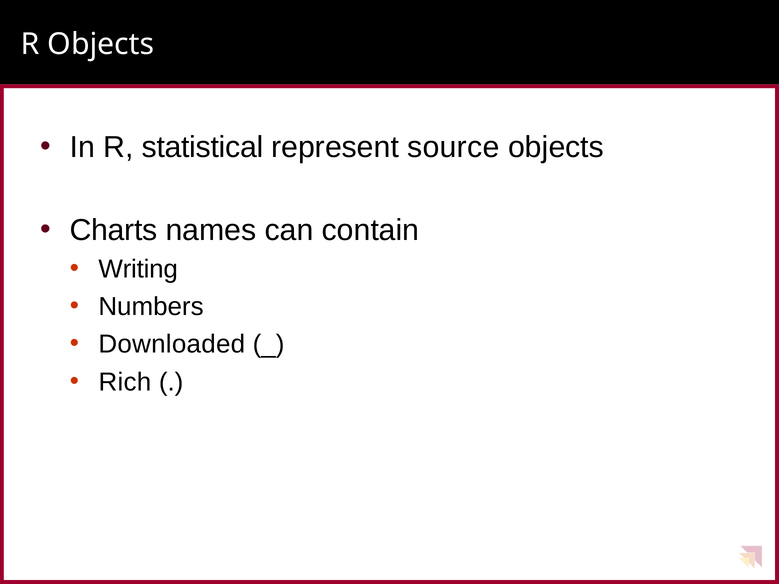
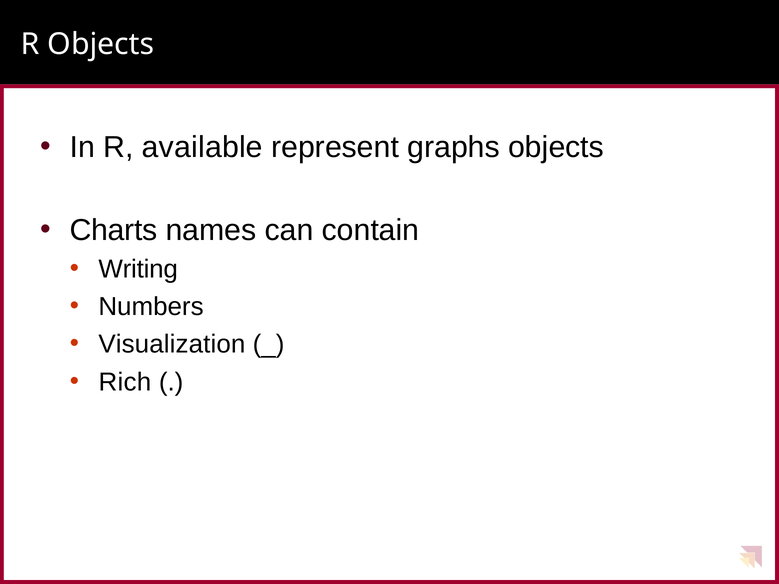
statistical: statistical -> available (202, 148)
source: source -> graphs (454, 148)
Downloaded: Downloaded -> Visualization (172, 344)
